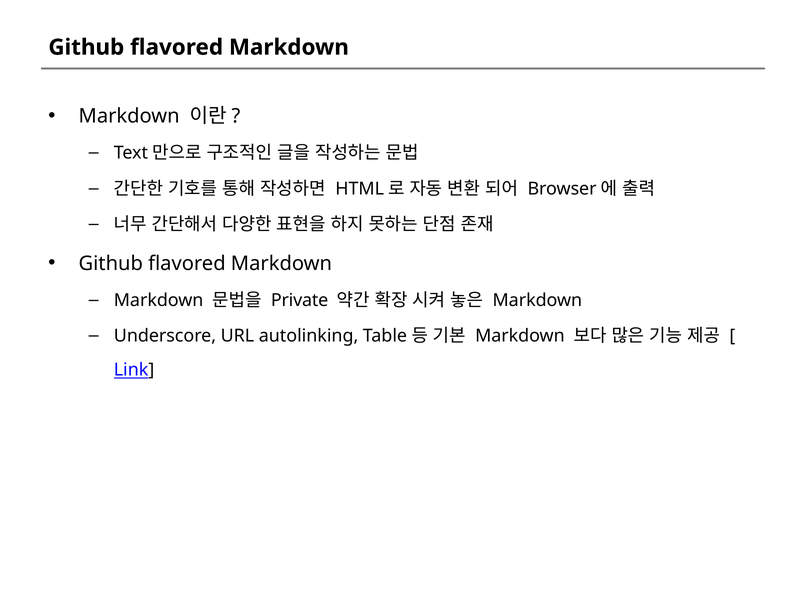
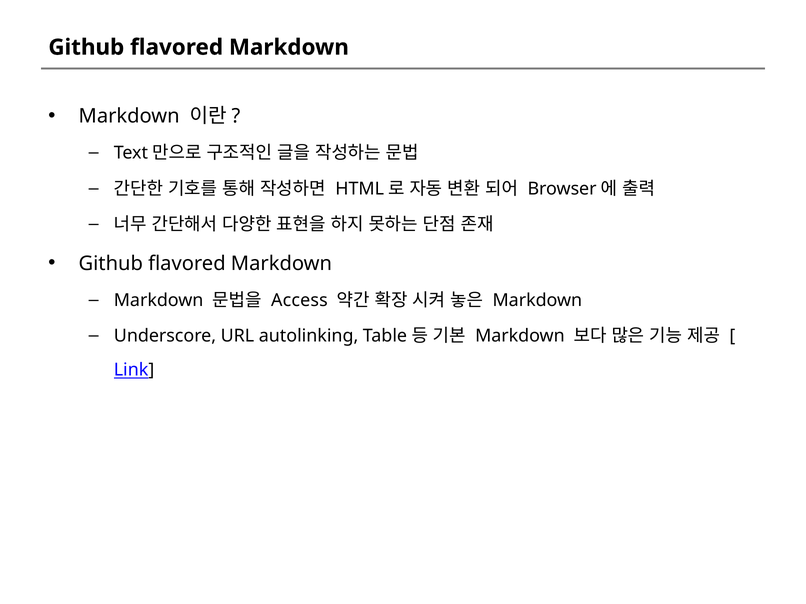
Private: Private -> Access (299, 301)
